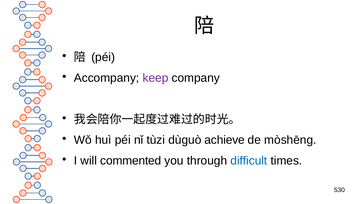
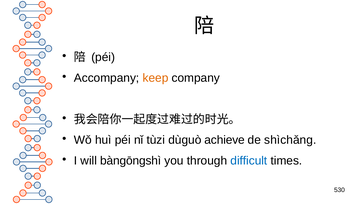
keep colour: purple -> orange (155, 78)
mòshēng: mòshēng -> shìchǎng (290, 140)
commented: commented -> bàngōngshì (131, 161)
